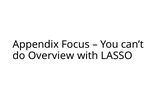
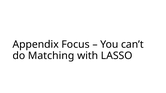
Overview: Overview -> Matching (51, 56)
